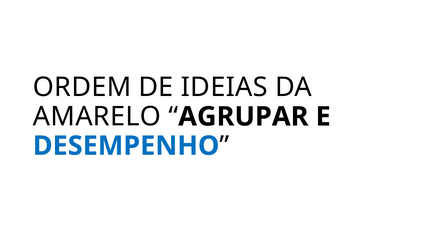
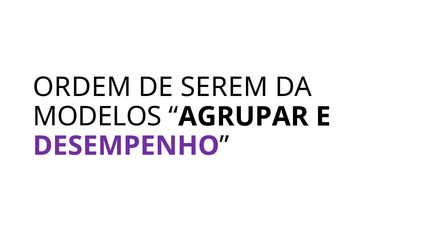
IDEIAS: IDEIAS -> SEREM (224, 87)
AMARELO: AMARELO -> MODELOS (97, 116)
DESEMPENHO colour: blue -> purple (126, 146)
